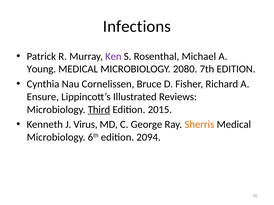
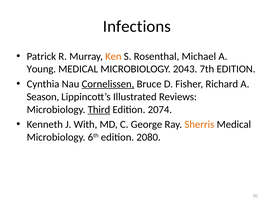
Ken colour: purple -> orange (113, 56)
2080: 2080 -> 2043 (185, 69)
Cornelissen underline: none -> present (108, 84)
Ensure: Ensure -> Season (43, 97)
2015: 2015 -> 2074 (160, 110)
Virus: Virus -> With (85, 125)
2094: 2094 -> 2080 (149, 137)
